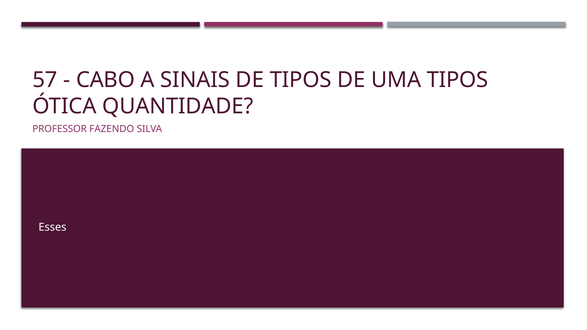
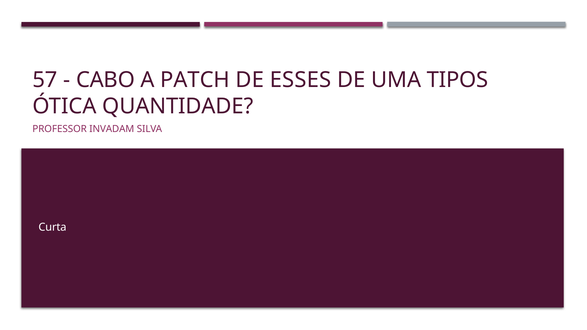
SINAIS: SINAIS -> PATCH (195, 80)
DE TIPOS: TIPOS -> ESSES (300, 80)
FAZENDO: FAZENDO -> INVADAM (112, 129)
Esses: Esses -> Curta (52, 227)
